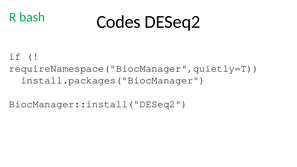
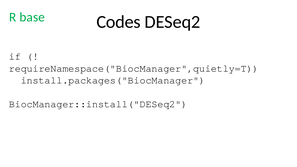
bash: bash -> base (32, 17)
